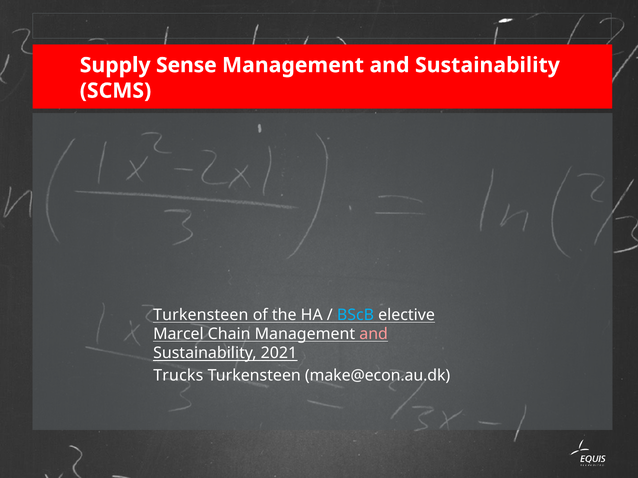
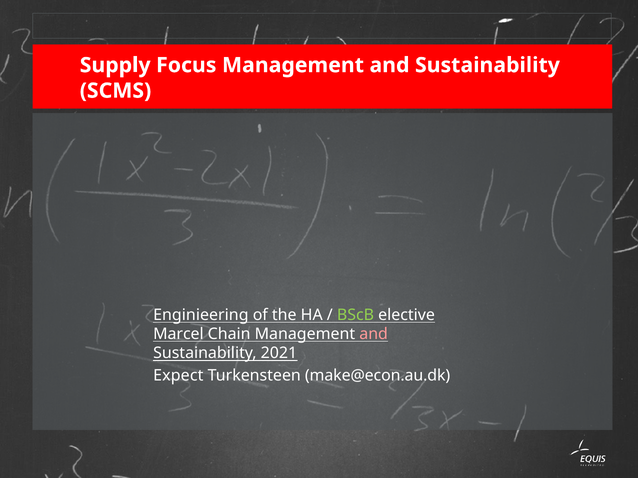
Sense: Sense -> Focus (186, 65)
Turkensteen: Turkensteen -> Enginieering (201, 315)
BScB colour: light blue -> light green (355, 315)
Trucks: Trucks -> Expect (178, 376)
